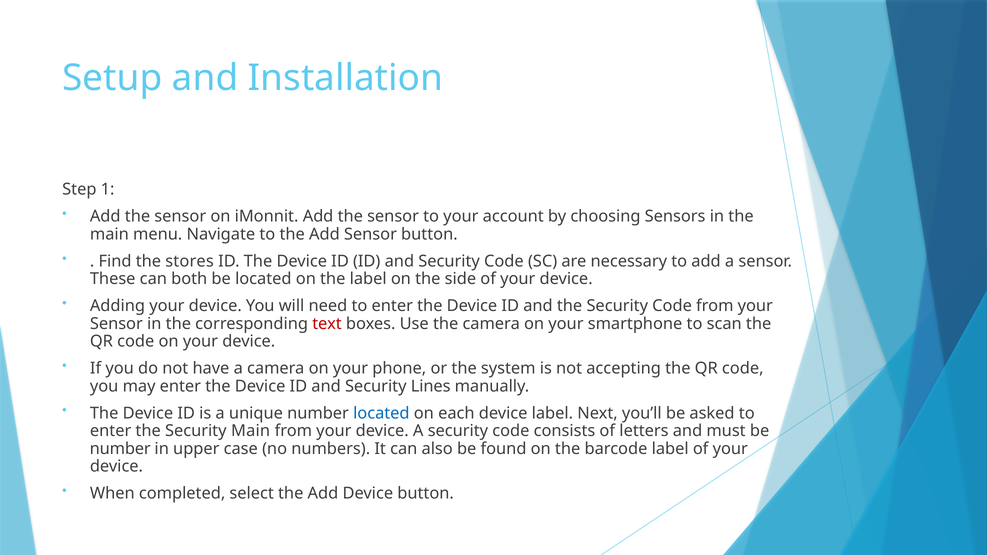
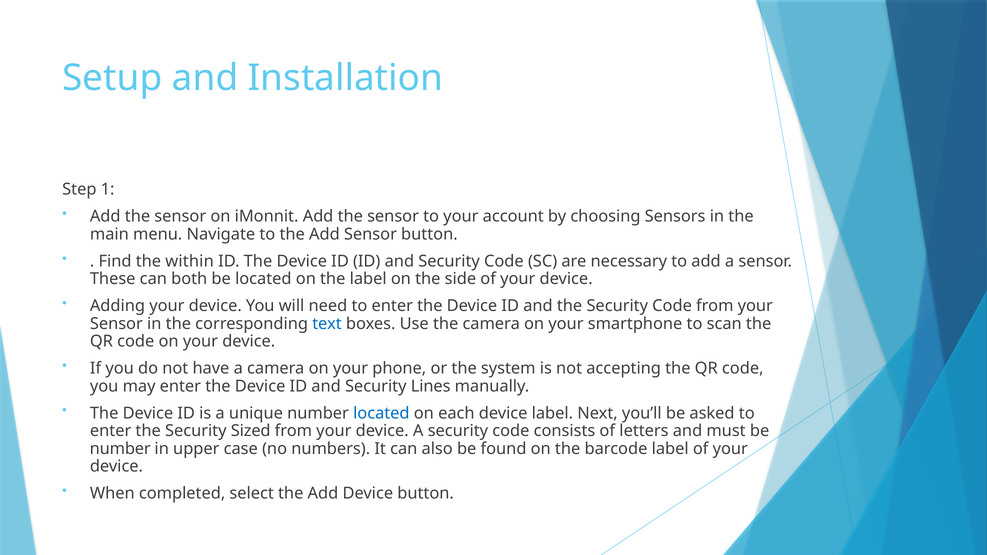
stores: stores -> within (190, 261)
text colour: red -> blue (327, 324)
Security Main: Main -> Sized (251, 431)
